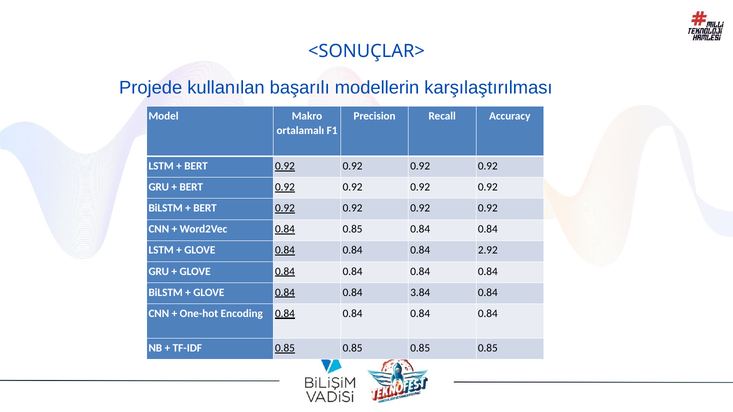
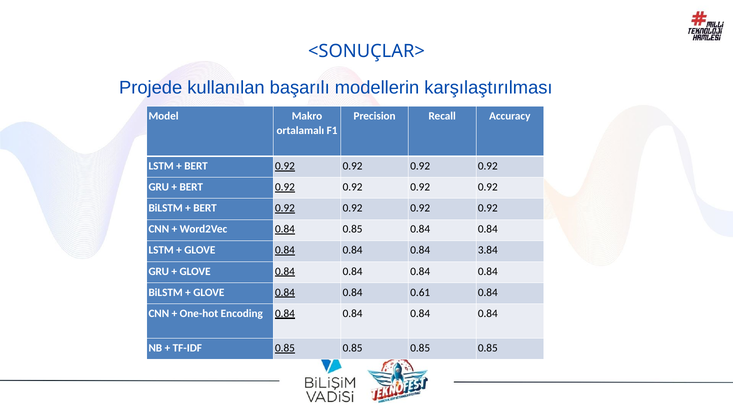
2.92: 2.92 -> 3.84 (488, 250)
3.84: 3.84 -> 0.61 (420, 293)
